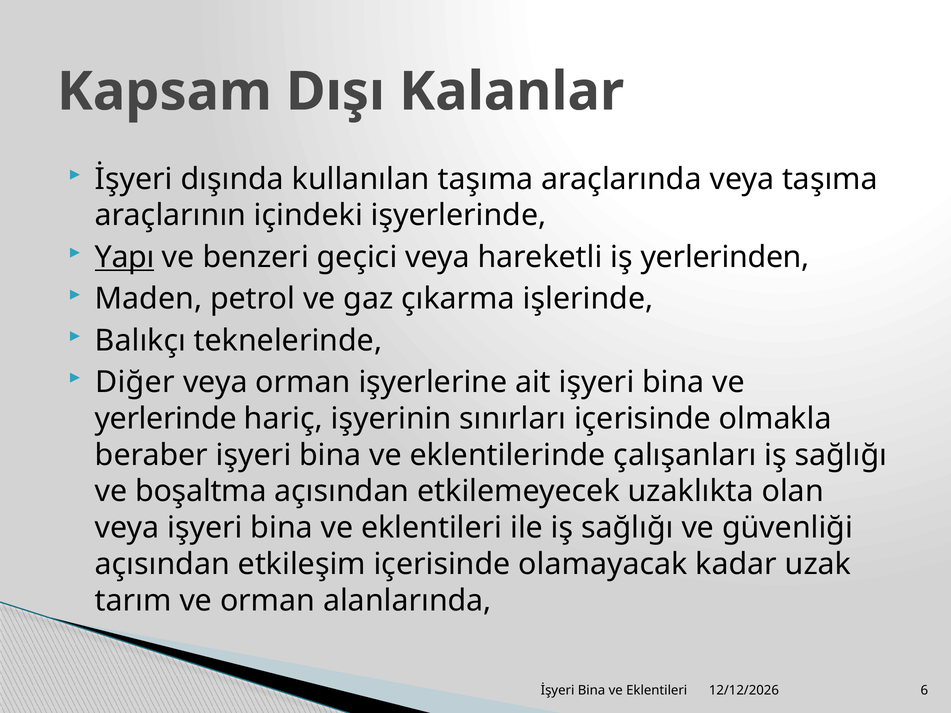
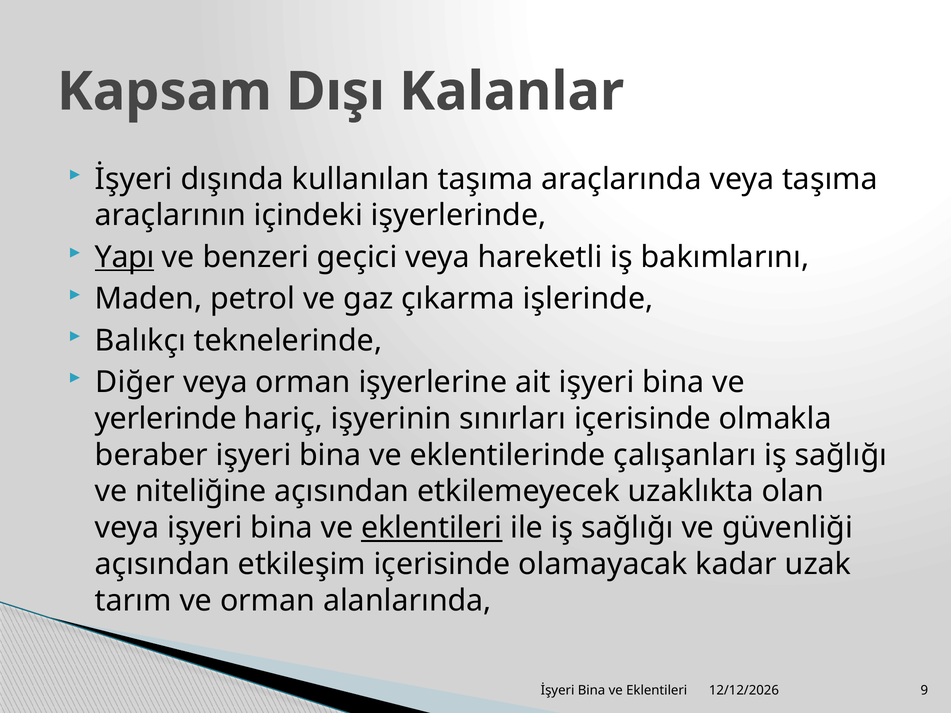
yerlerinden: yerlerinden -> bakımlarını (725, 257)
boşaltma: boşaltma -> niteliğine (201, 492)
eklentileri underline: none -> present (432, 528)
6: 6 -> 9 (924, 691)
